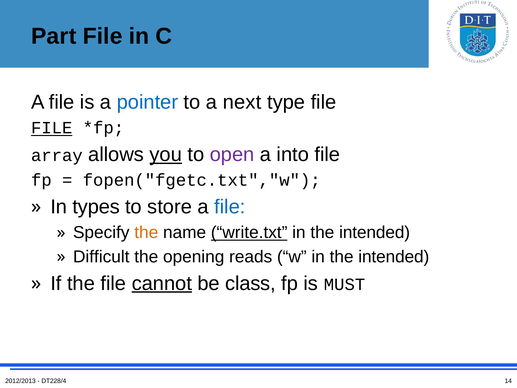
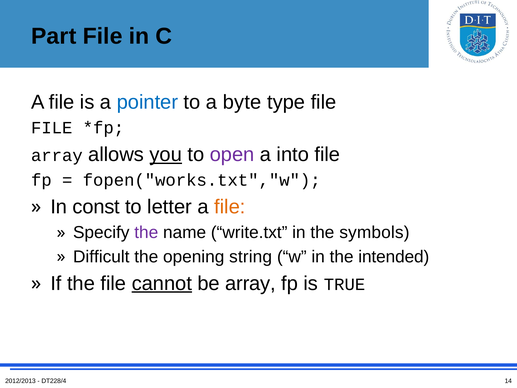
next: next -> byte (242, 102)
FILE underline: present -> none (52, 128)
fopen("fgetc.txt","w: fopen("fgetc.txt","w -> fopen("works.txt","w (202, 180)
types: types -> const (96, 207)
store: store -> letter (170, 207)
file colour: blue -> orange (230, 207)
the colour: orange -> purple (146, 232)
write.txt underline: present -> none (249, 232)
intended: intended -> symbols (374, 232)
reads: reads -> string (251, 257)
be class: class -> array (251, 283)
MUST: MUST -> TRUE (345, 284)
